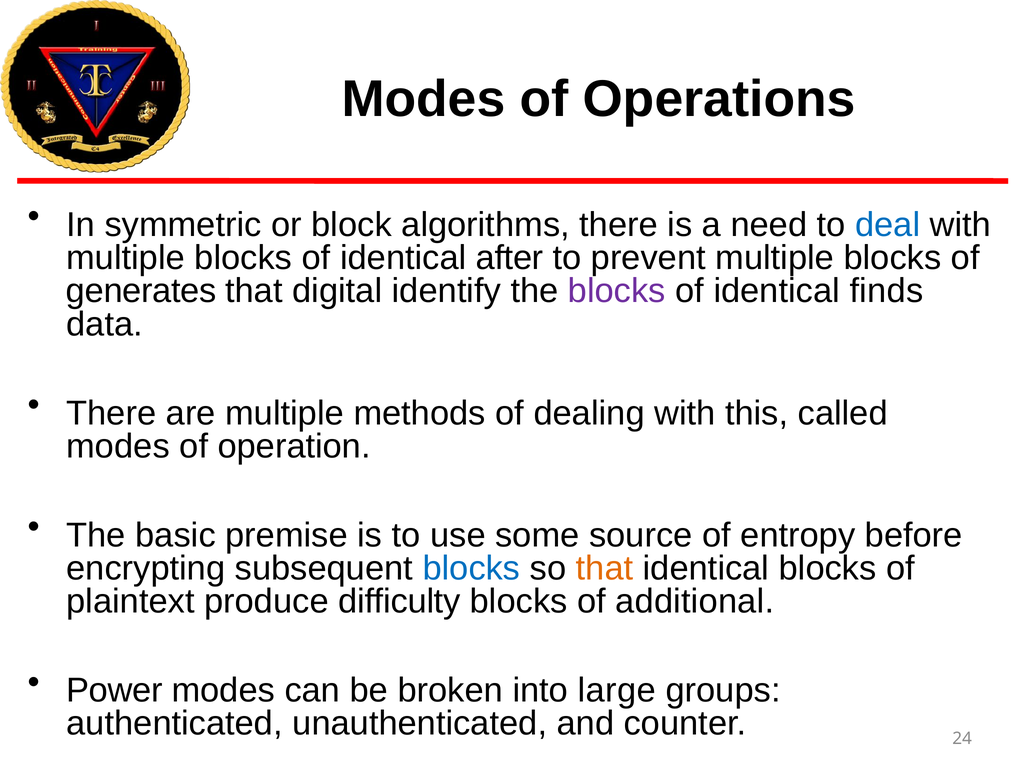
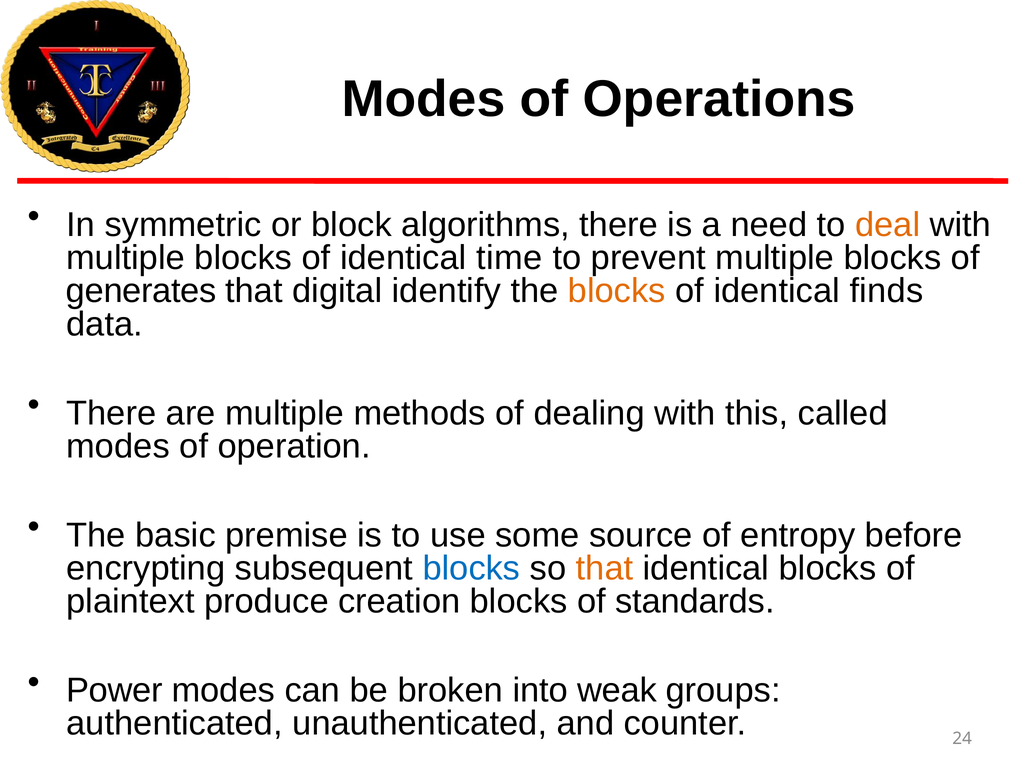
deal colour: blue -> orange (888, 225)
after: after -> time (509, 258)
blocks colour: purple -> orange (617, 291)
difficulty: difficulty -> creation (399, 602)
additional: additional -> standards (695, 602)
large: large -> weak (617, 691)
